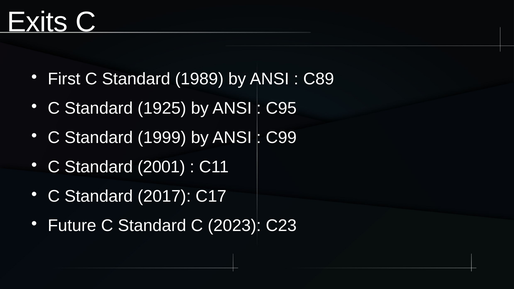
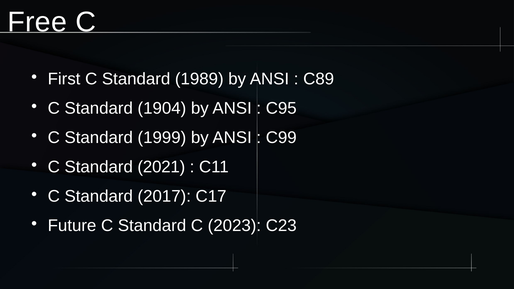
Exits: Exits -> Free (37, 22)
1925: 1925 -> 1904 (162, 108)
2001: 2001 -> 2021 (161, 167)
